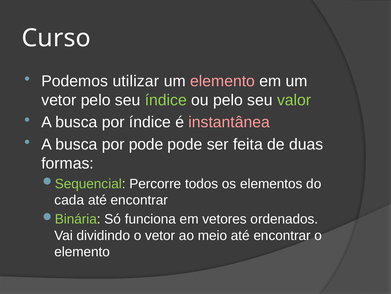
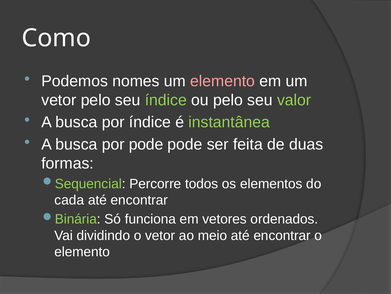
Curso: Curso -> Como (56, 38)
utilizar: utilizar -> nomes (136, 81)
instantânea colour: pink -> light green (229, 122)
